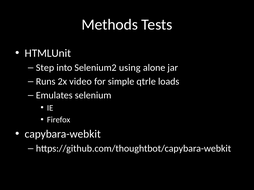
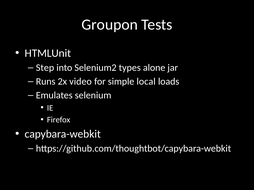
Methods: Methods -> Groupon (110, 25)
using: using -> types (130, 68)
qtrle: qtrle -> local (146, 82)
